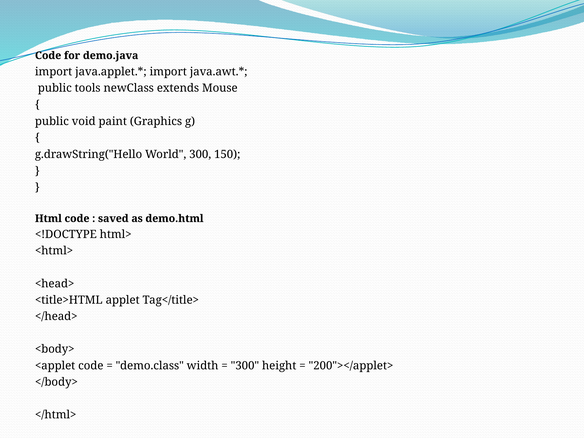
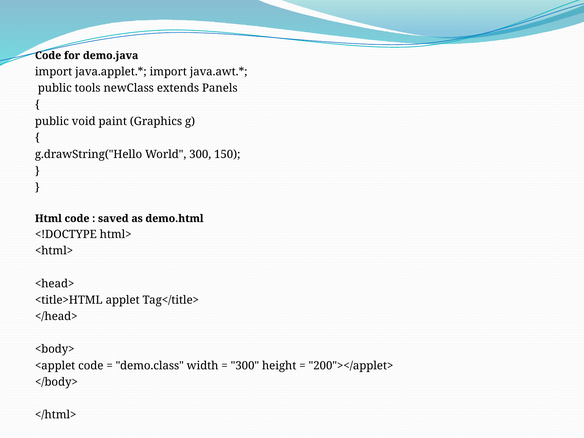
Mouse: Mouse -> Panels (220, 88)
